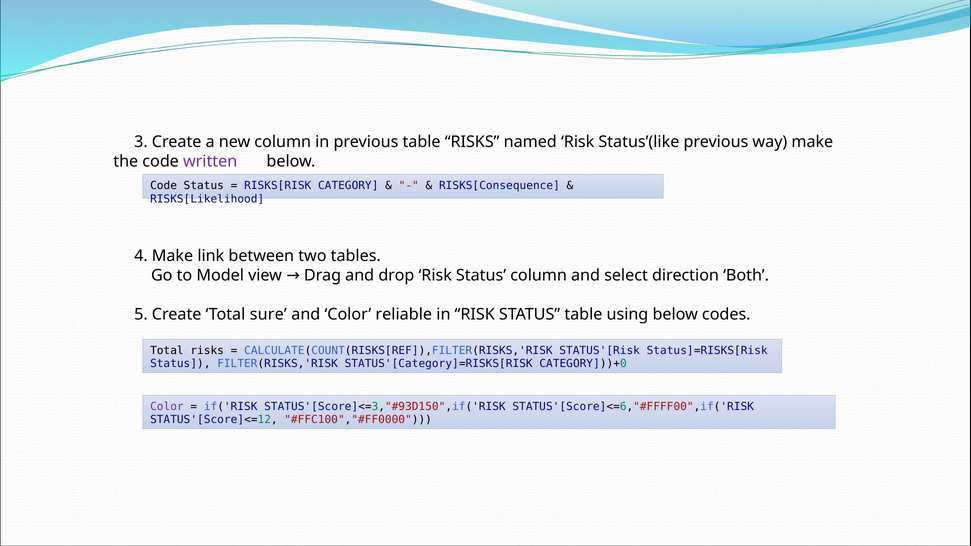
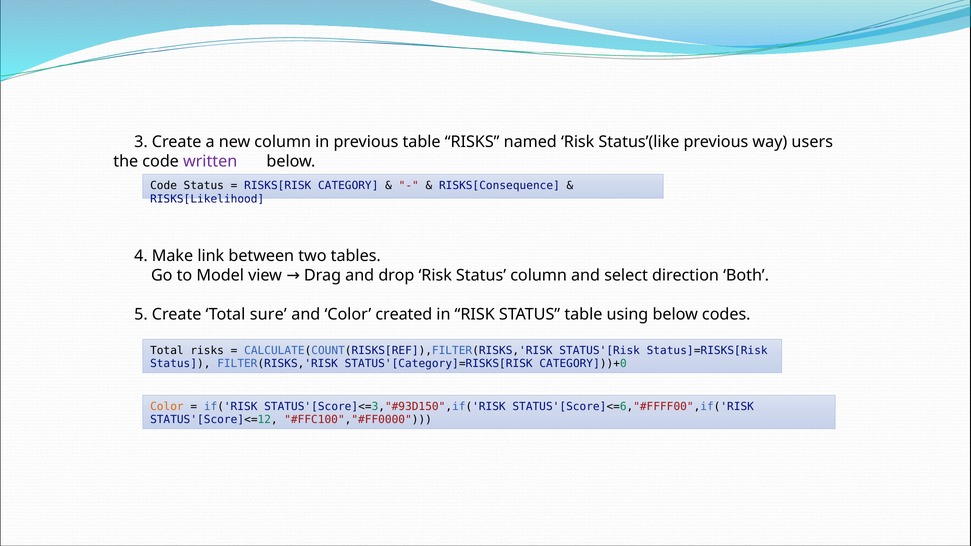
way make: make -> users (812, 142)
reliable: reliable -> created (404, 314)
Color colour: purple -> orange (167, 406)
